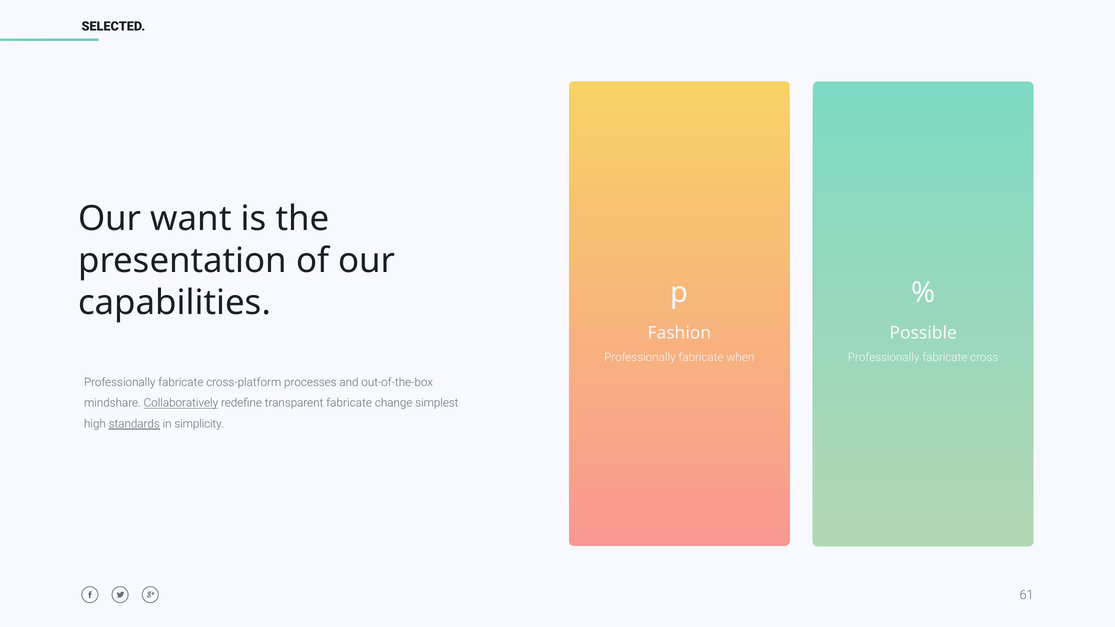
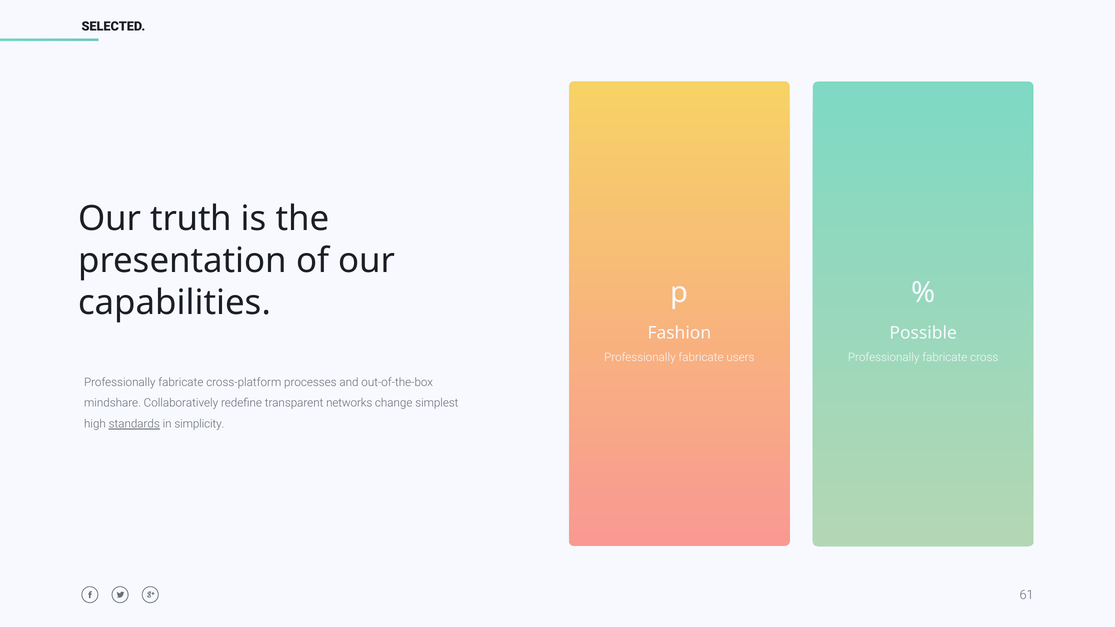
want: want -> truth (191, 219)
when: when -> users (740, 357)
Collaboratively underline: present -> none (181, 403)
transparent fabricate: fabricate -> networks (349, 403)
